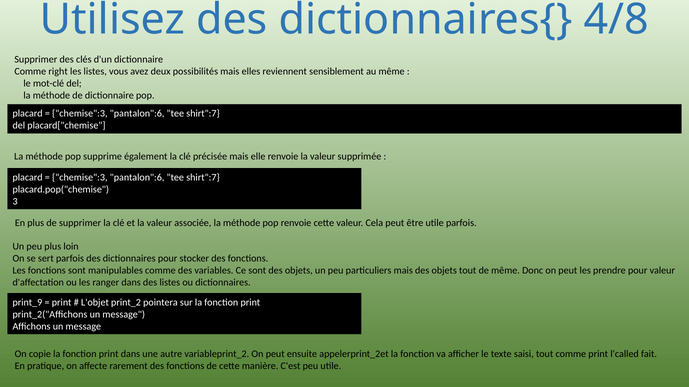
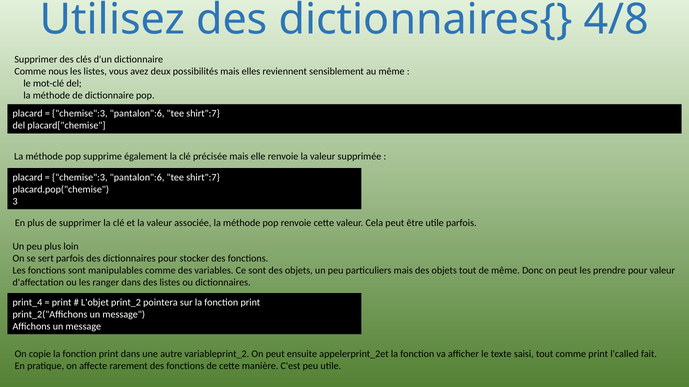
right: right -> nous (58, 71)
print_9: print_9 -> print_4 (27, 303)
